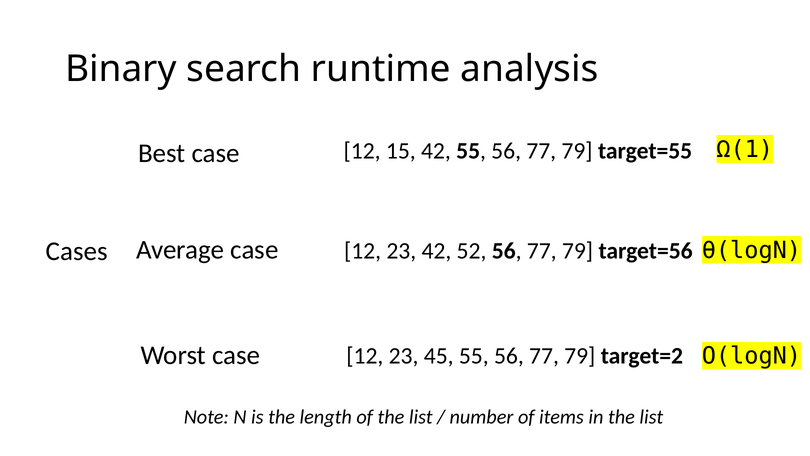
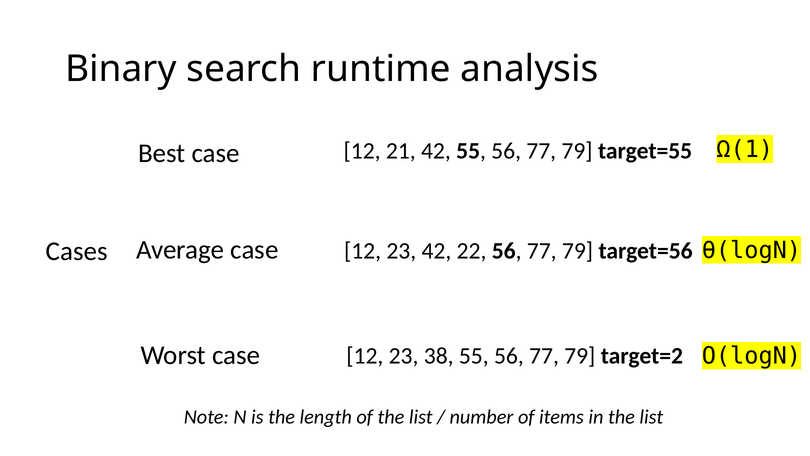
15: 15 -> 21 (401, 151)
52: 52 -> 22 (471, 251)
45: 45 -> 38 (439, 356)
